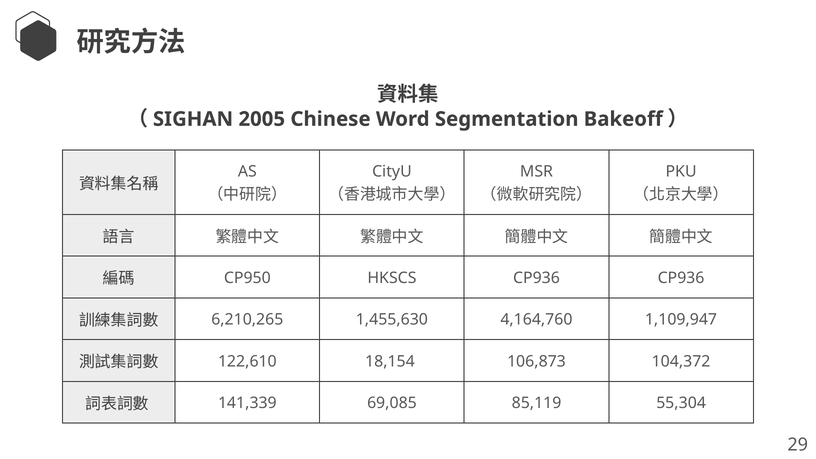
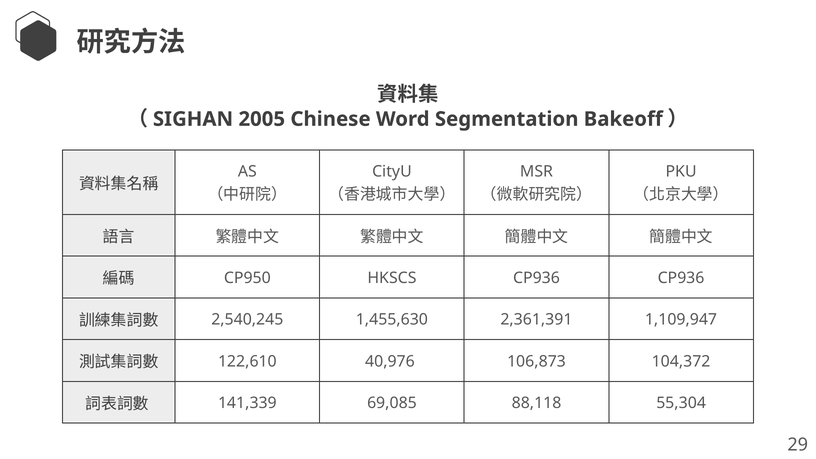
6,210,265: 6,210,265 -> 2,540,245 (247, 320)
4,164,760: 4,164,760 -> 2,361,391 (536, 320)
18,154: 18,154 -> 40,976 (390, 361)
85,119: 85,119 -> 88,118 (537, 403)
